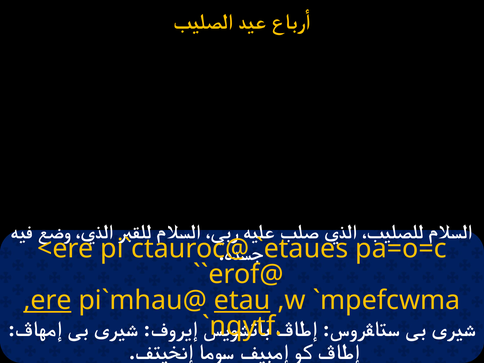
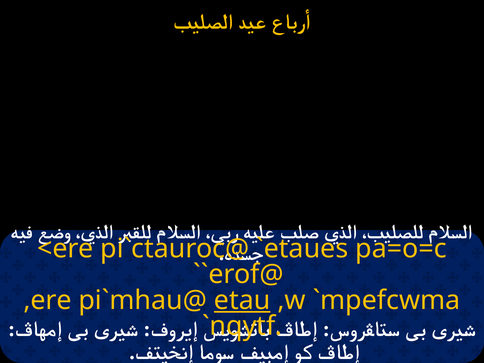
,ere underline: present -> none (48, 300)
